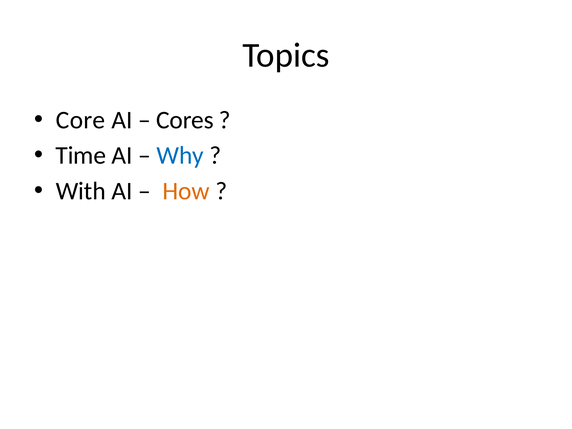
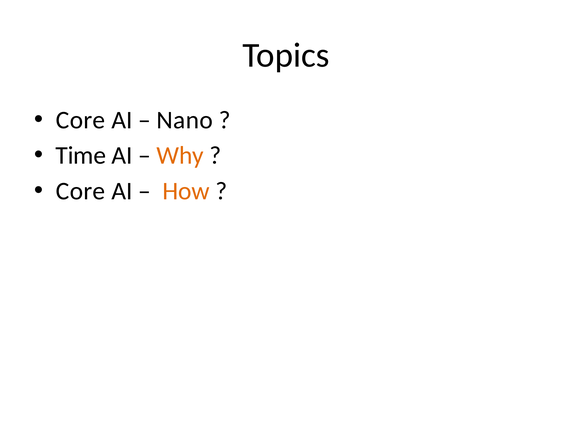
Cores: Cores -> Nano (185, 120)
Why colour: blue -> orange (180, 156)
With: With -> Core (81, 191)
